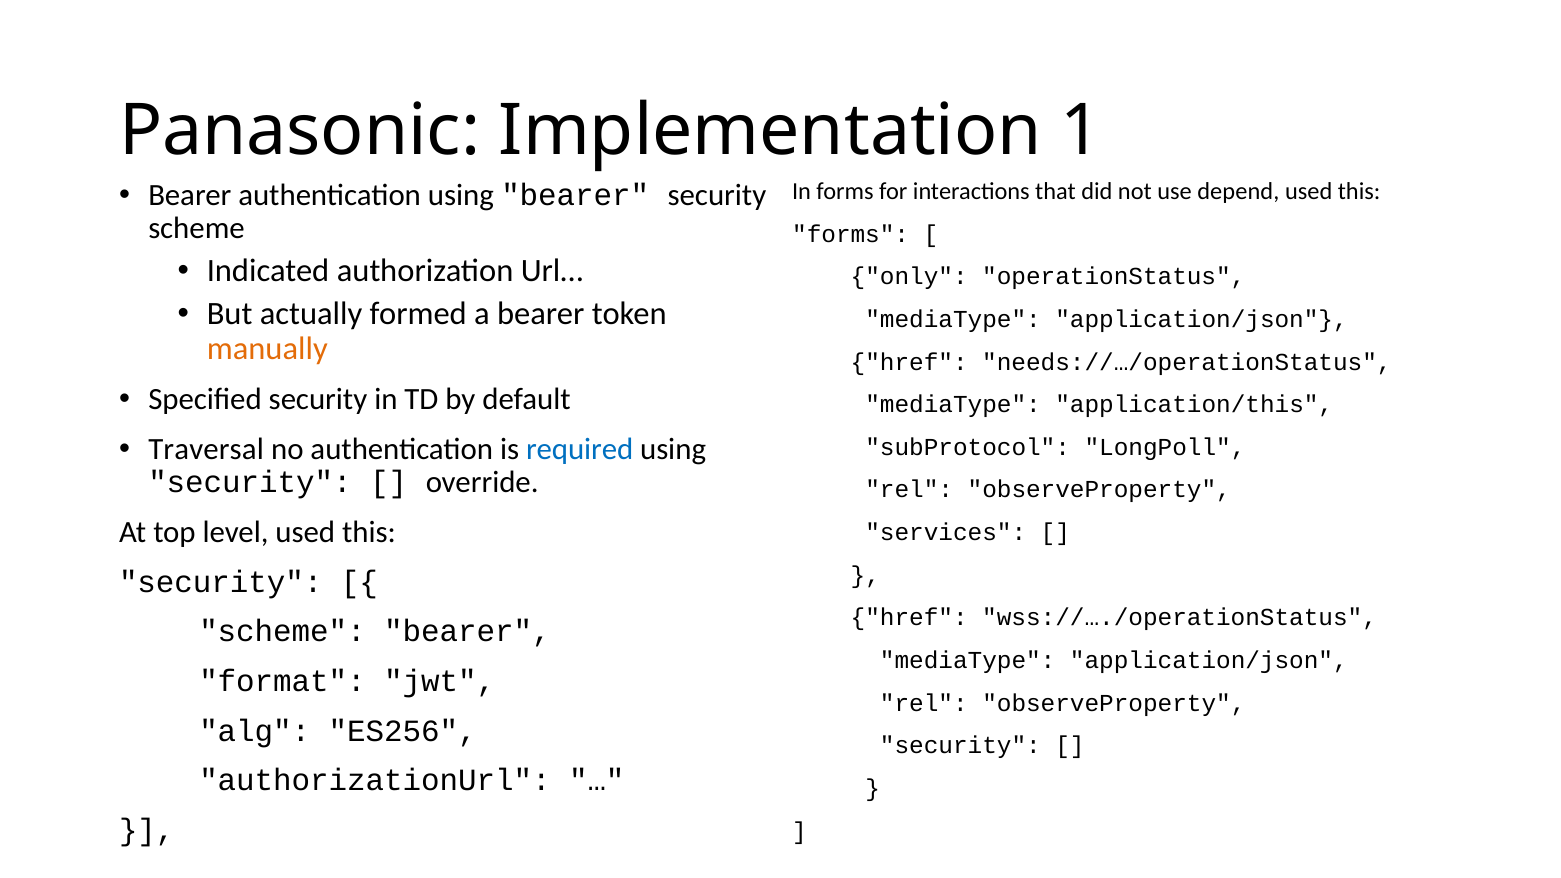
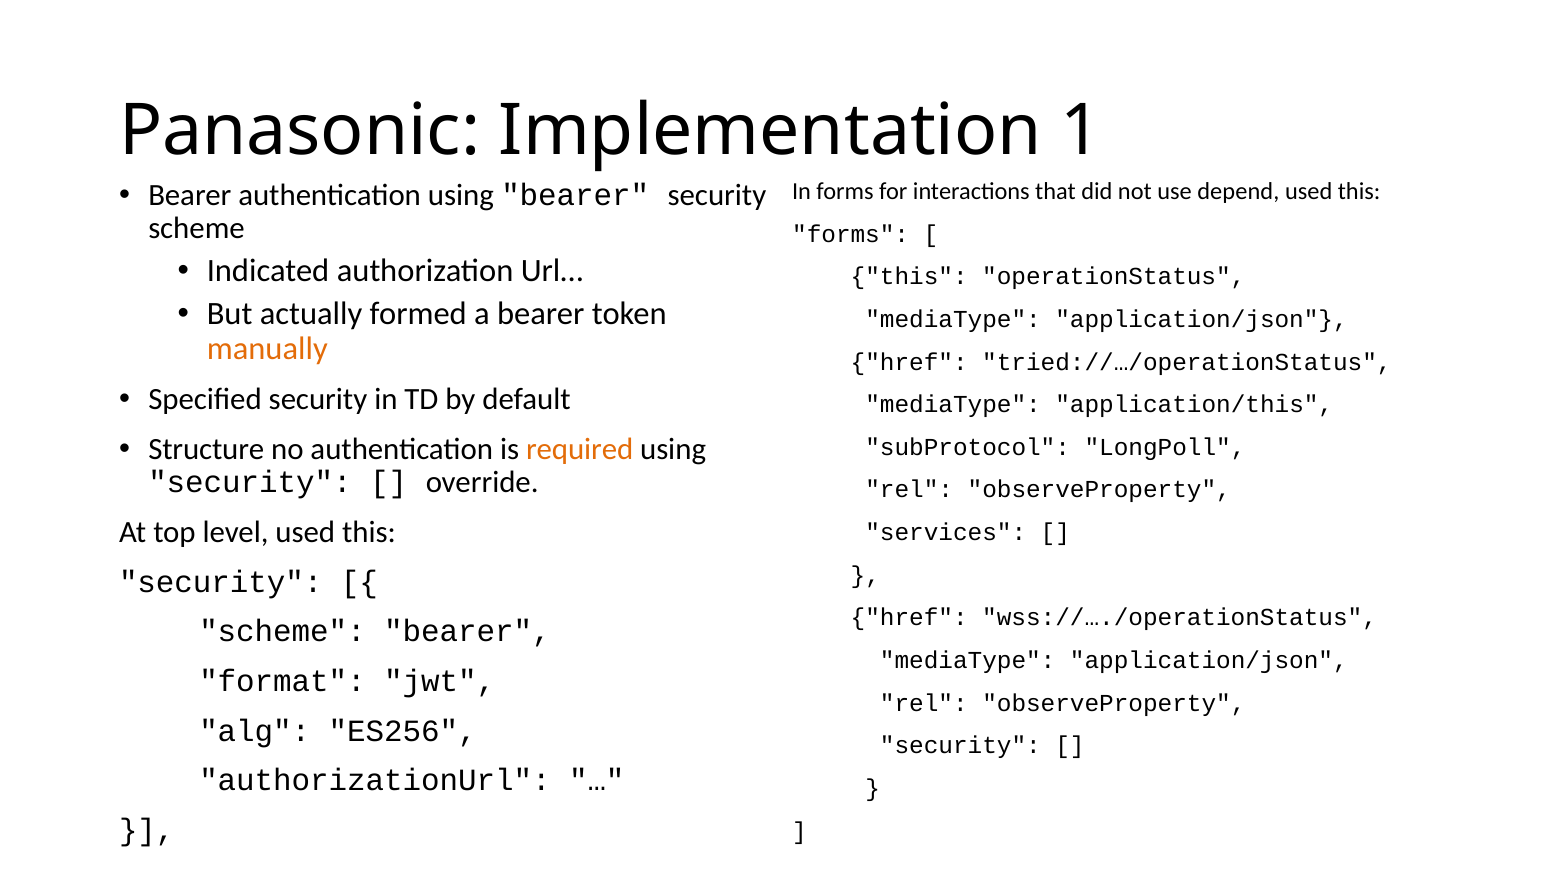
only: only -> this (909, 277)
needs://…/operationStatus: needs://…/operationStatus -> tried://…/operationStatus (1187, 362)
Traversal: Traversal -> Structure (206, 449)
required colour: blue -> orange (580, 449)
